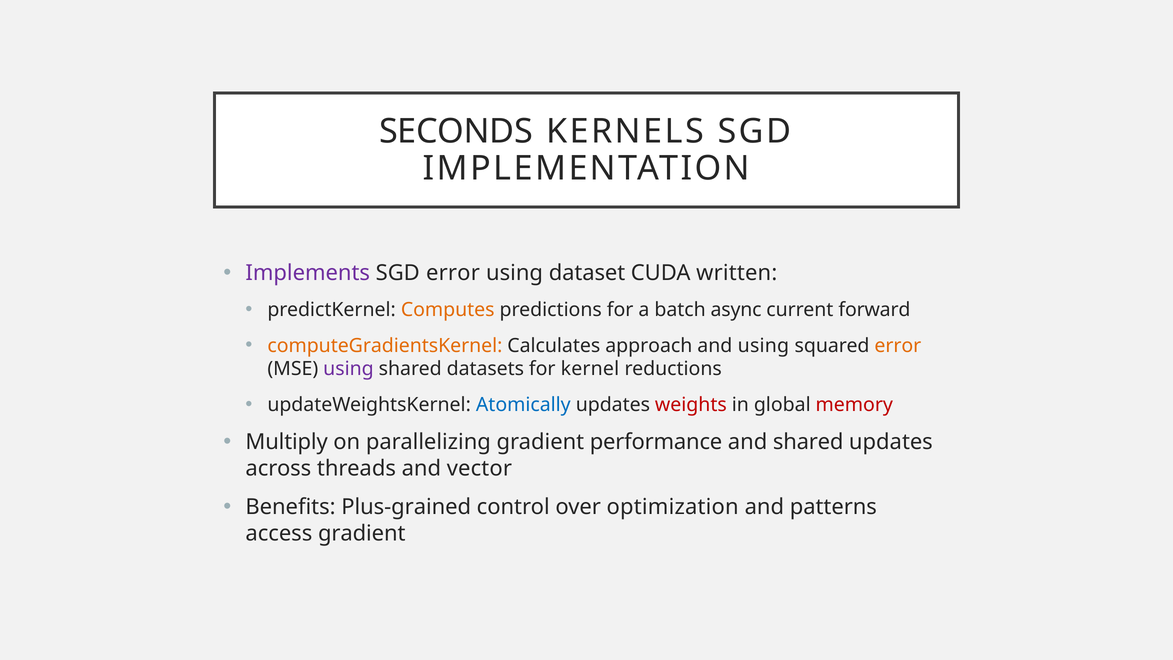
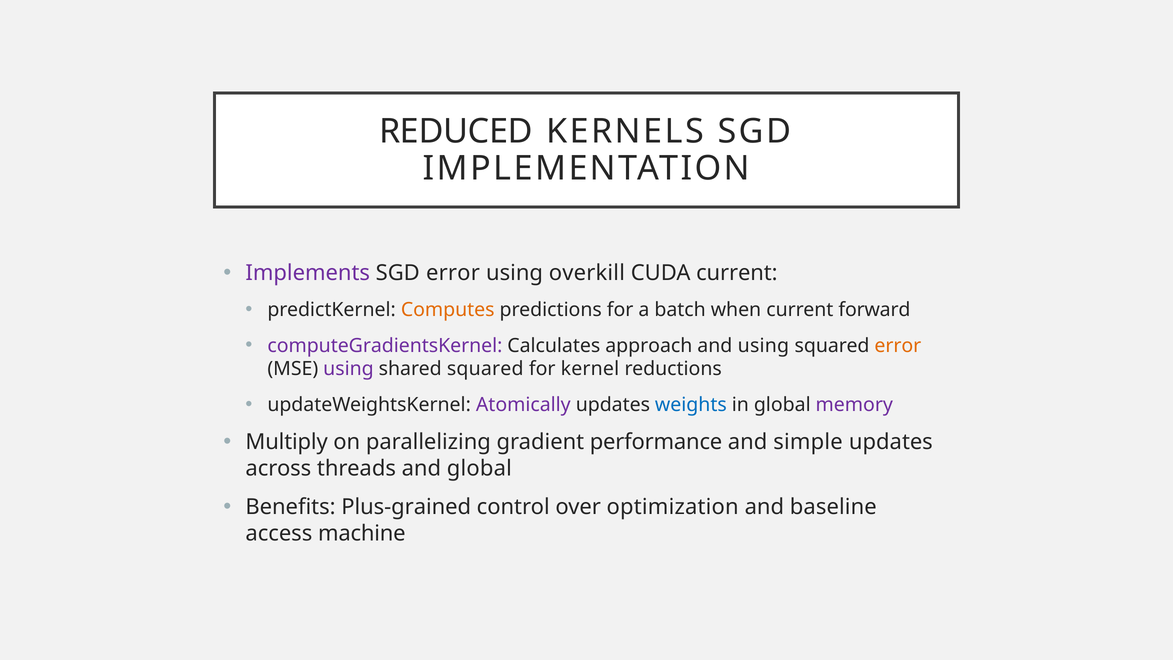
SECONDS: SECONDS -> REDUCED (456, 131)
dataset: dataset -> overkill (587, 273)
CUDA written: written -> current (737, 273)
async: async -> when (736, 310)
computeGradientsKernel colour: orange -> purple (385, 346)
shared datasets: datasets -> squared (485, 369)
Atomically colour: blue -> purple (523, 405)
weights colour: red -> blue (691, 405)
memory colour: red -> purple (854, 405)
and shared: shared -> simple (808, 442)
and vector: vector -> global (479, 468)
patterns: patterns -> baseline (833, 507)
access gradient: gradient -> machine (362, 533)
